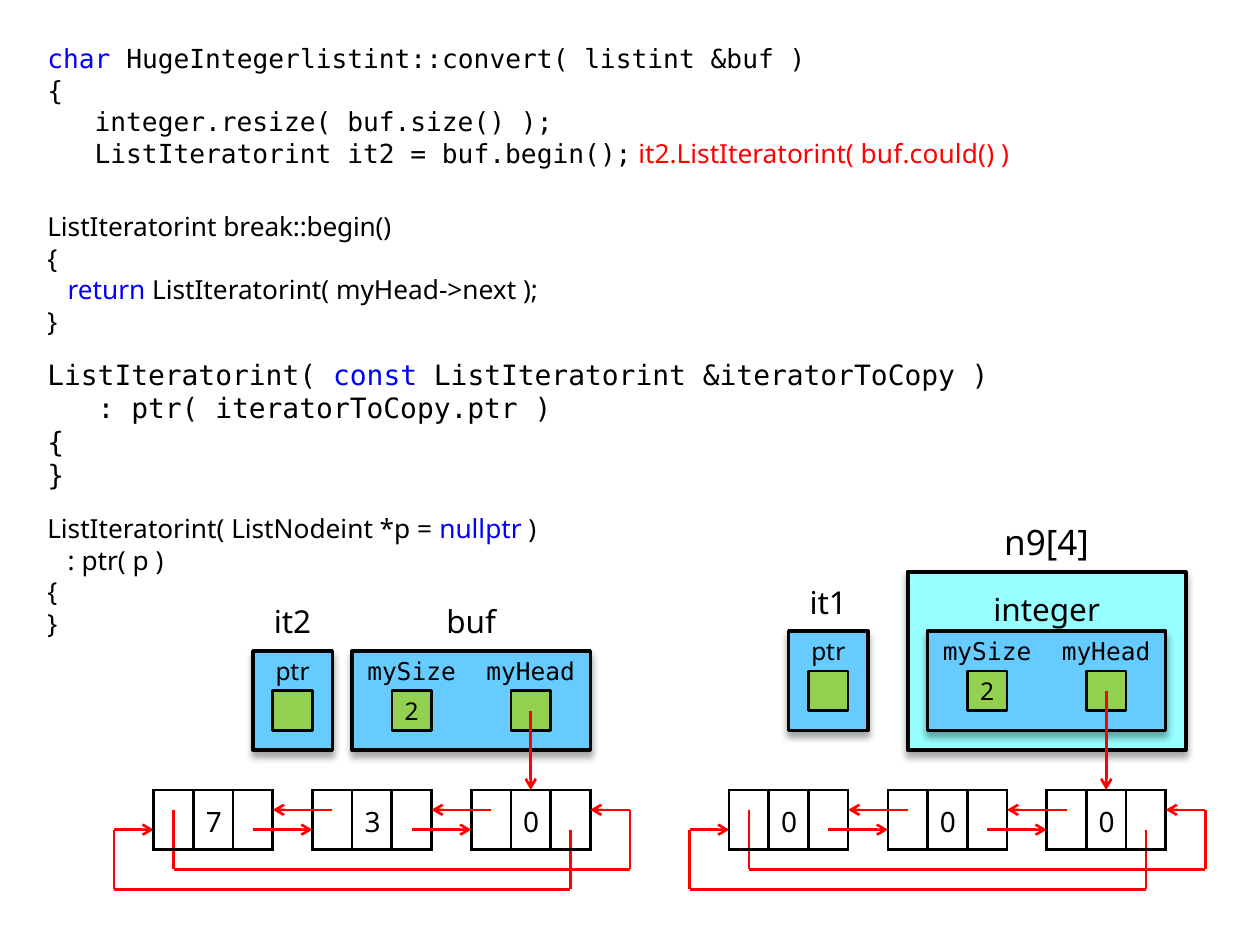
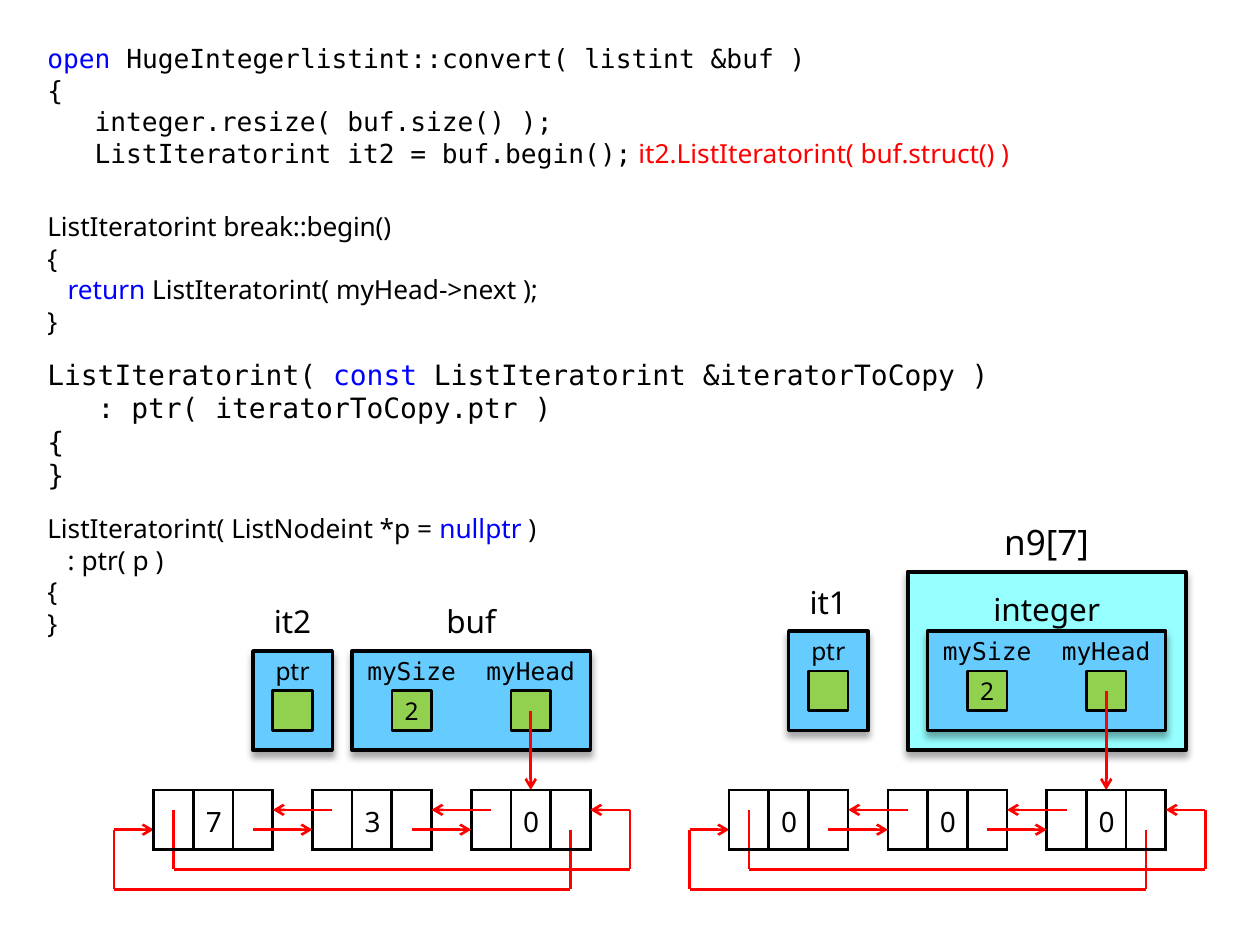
char: char -> open (79, 60)
buf.could(: buf.could( -> buf.struct( (928, 154)
n9[4: n9[4 -> n9[7 (1047, 544)
